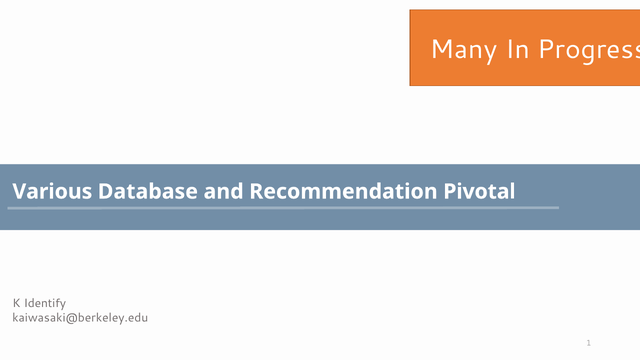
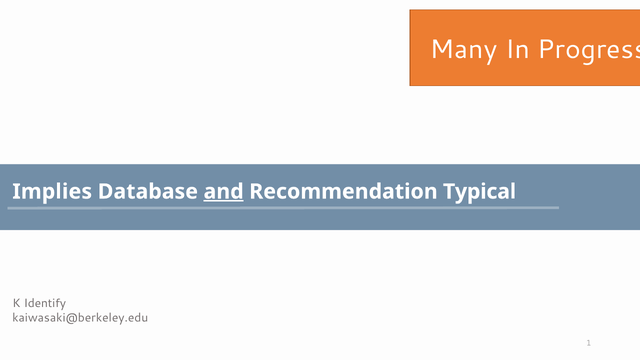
Various: Various -> Implies (52, 192)
and underline: none -> present (224, 192)
Pivotal: Pivotal -> Typical (479, 192)
